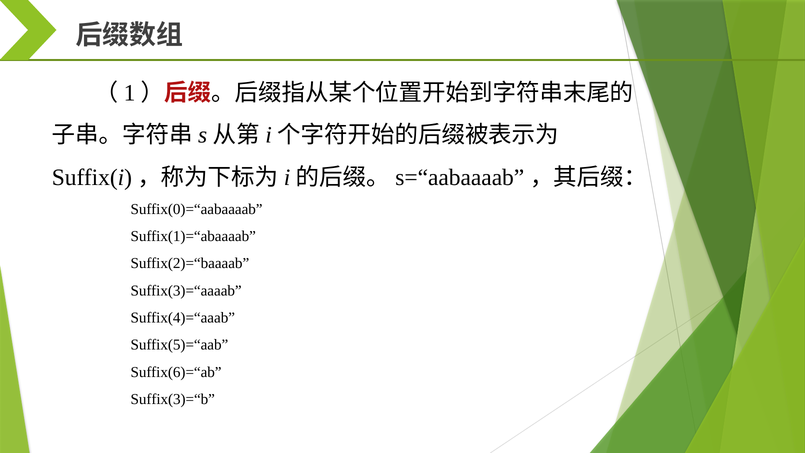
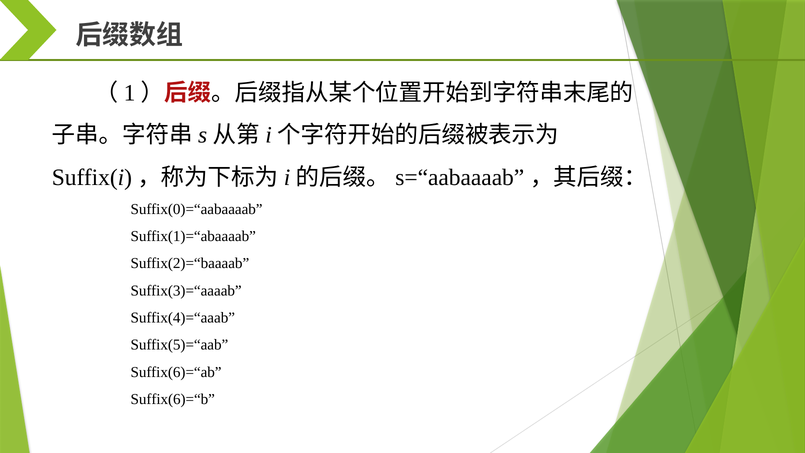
Suffix(3)=“b: Suffix(3)=“b -> Suffix(6)=“b (173, 399)
